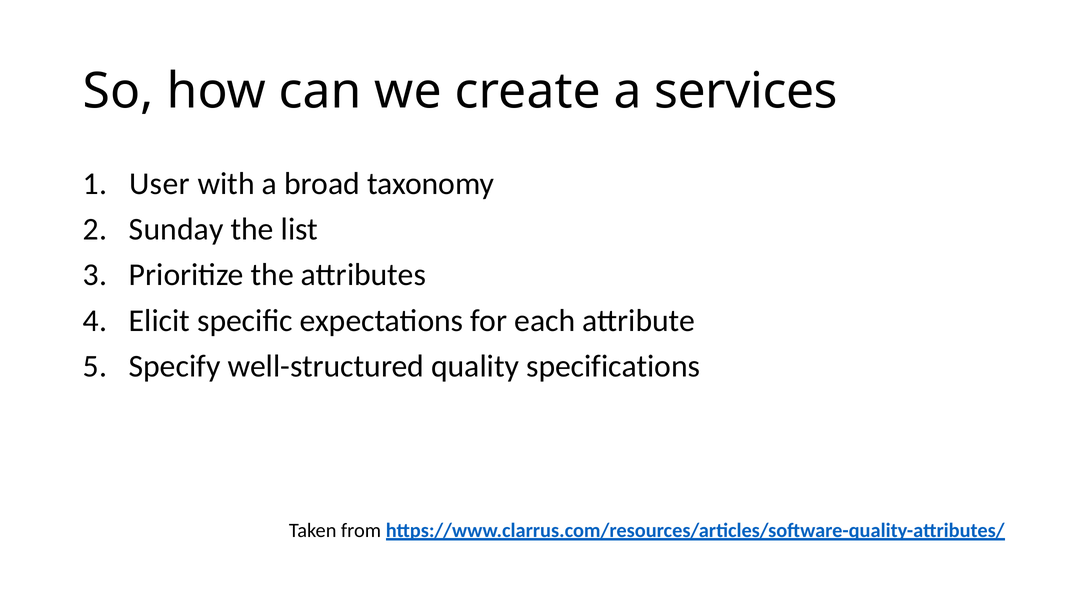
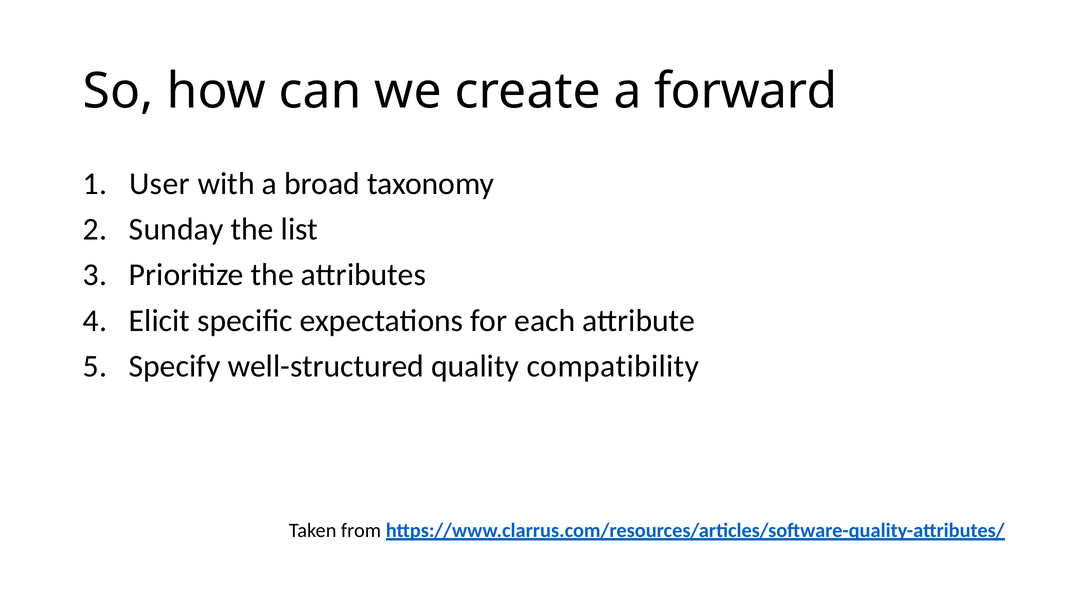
services: services -> forward (746, 91)
specifications: specifications -> compatibility (613, 366)
